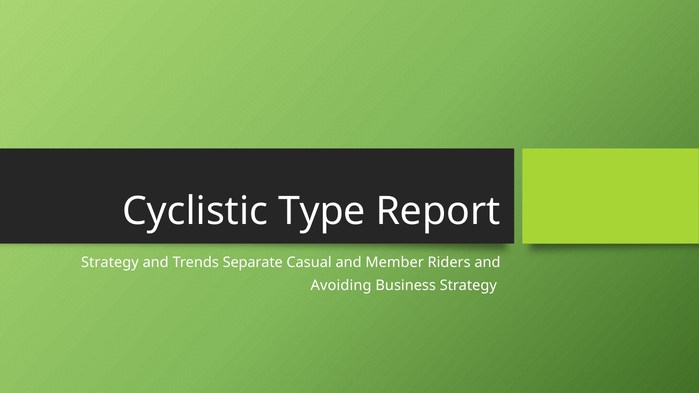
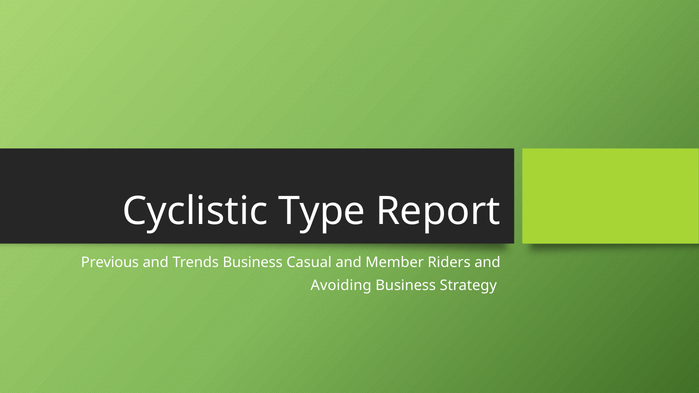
Strategy: Strategy -> Previous (110, 262)
Trends Separate: Separate -> Business (253, 262)
